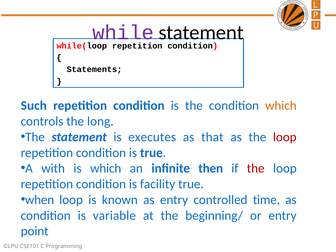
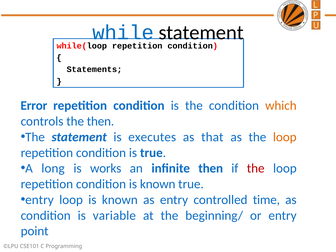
while colour: purple -> blue (123, 33)
Such: Such -> Error (34, 106)
the long: long -> then (100, 121)
loop colour: red -> orange (285, 137)
with: with -> long (53, 168)
is which: which -> works (106, 168)
condition is facility: facility -> known (158, 184)
when: when -> entry (39, 200)
